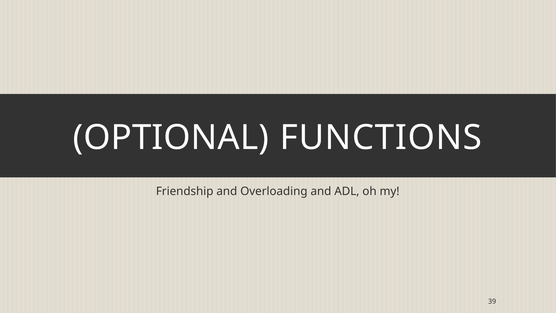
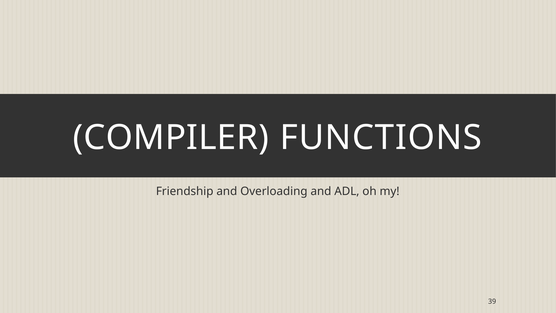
OPTIONAL: OPTIONAL -> COMPILER (171, 138)
